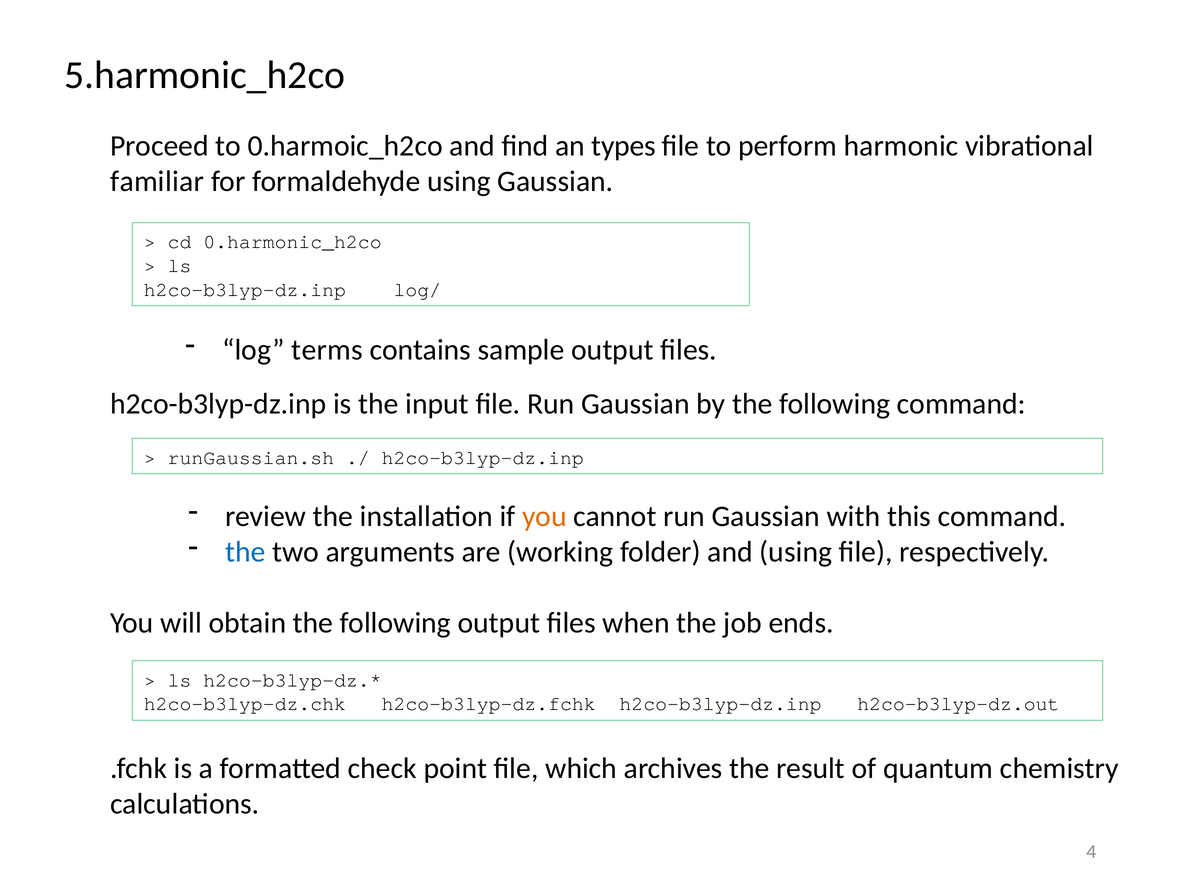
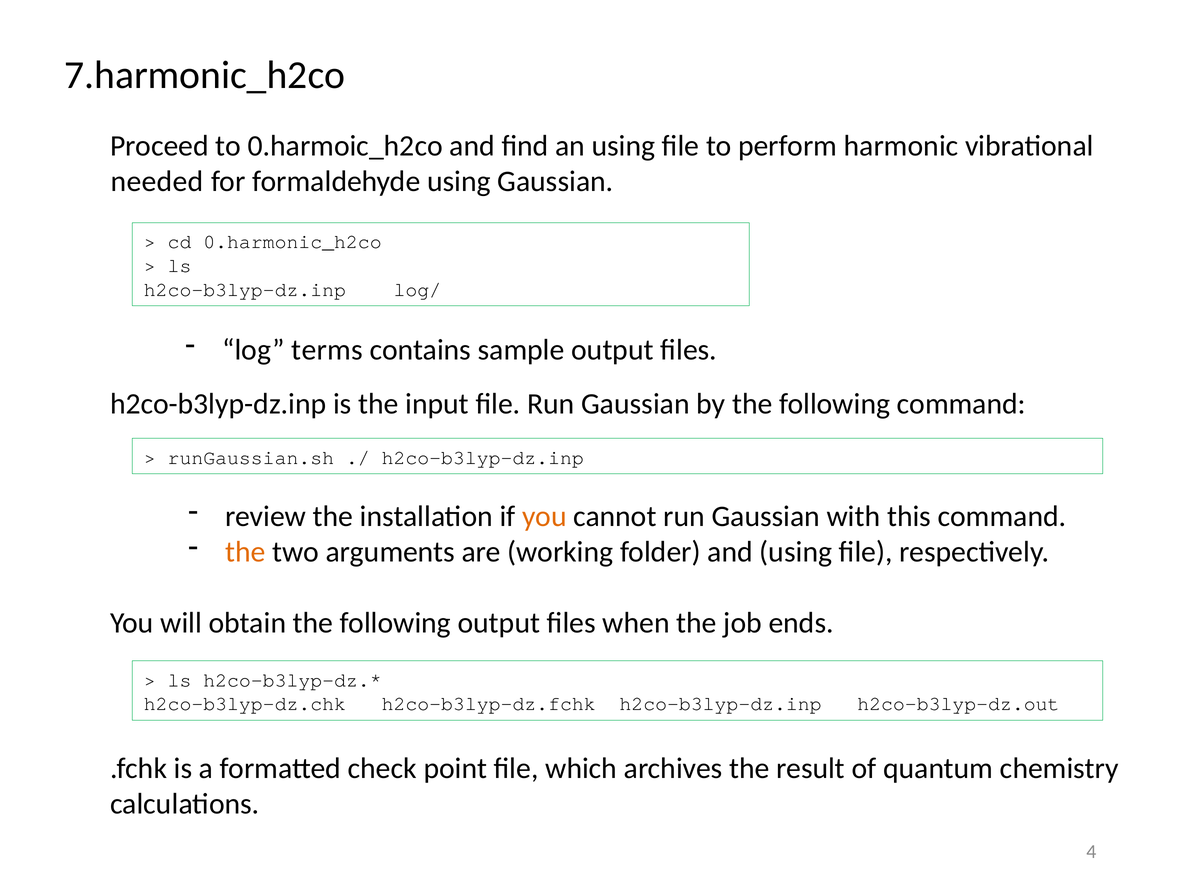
5.harmonic_h2co: 5.harmonic_h2co -> 7.harmonic_h2co (205, 75)
an types: types -> using (623, 146)
familiar: familiar -> needed (157, 182)
the colour: blue -> orange (246, 552)
